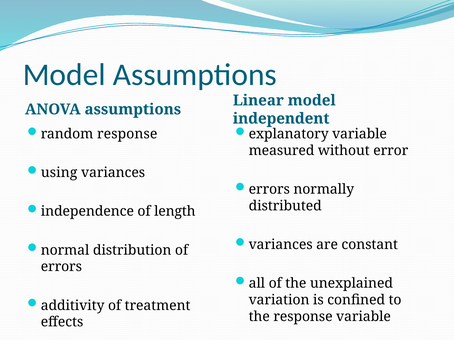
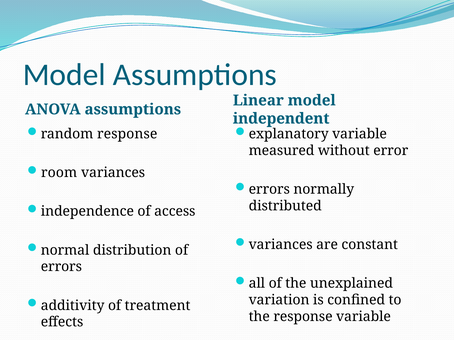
using: using -> room (59, 173)
length: length -> access (175, 212)
